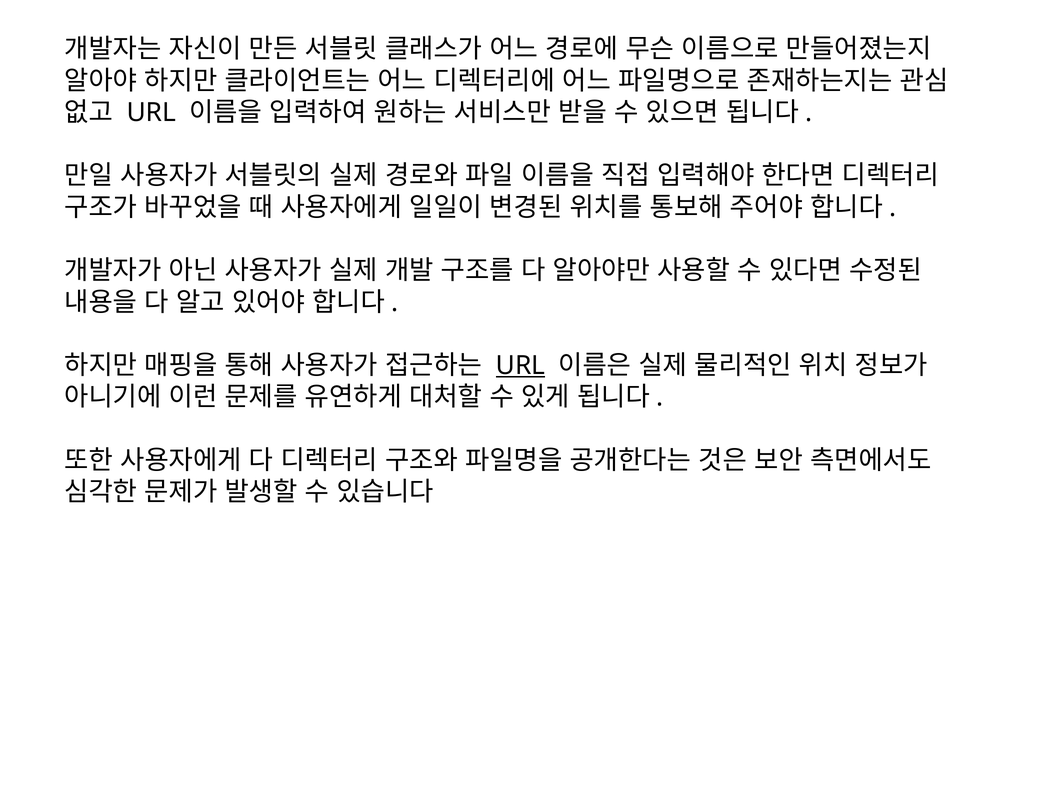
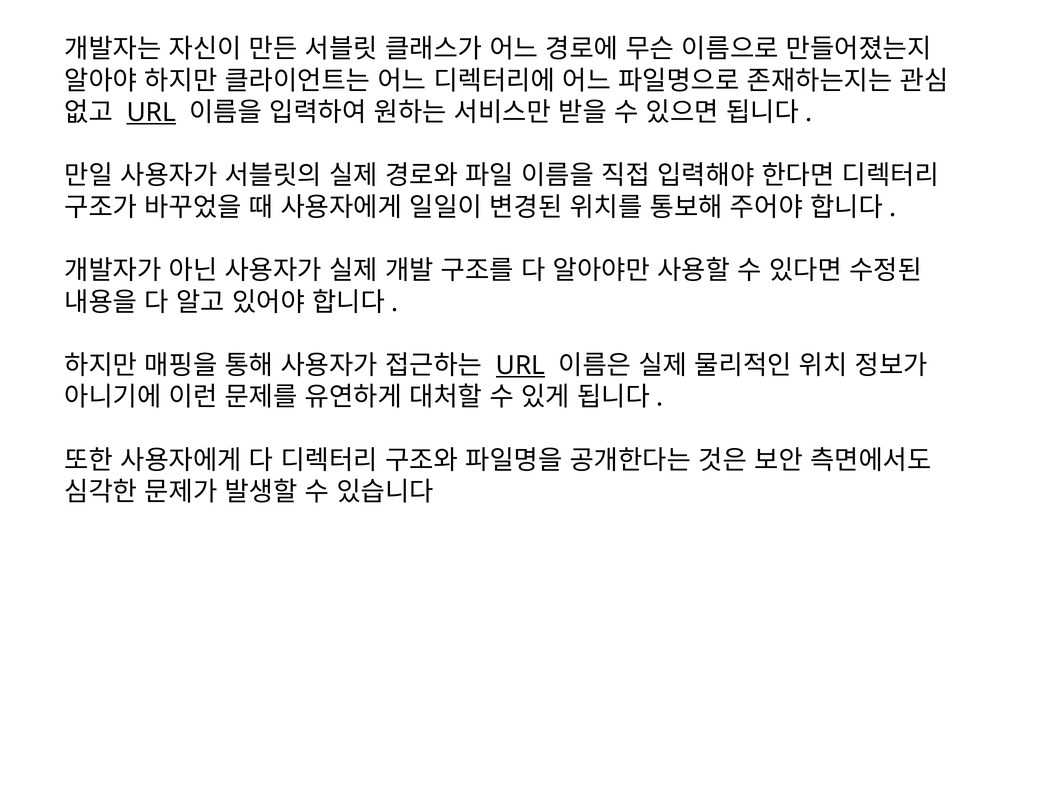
URL underline: none -> present (151, 112)
